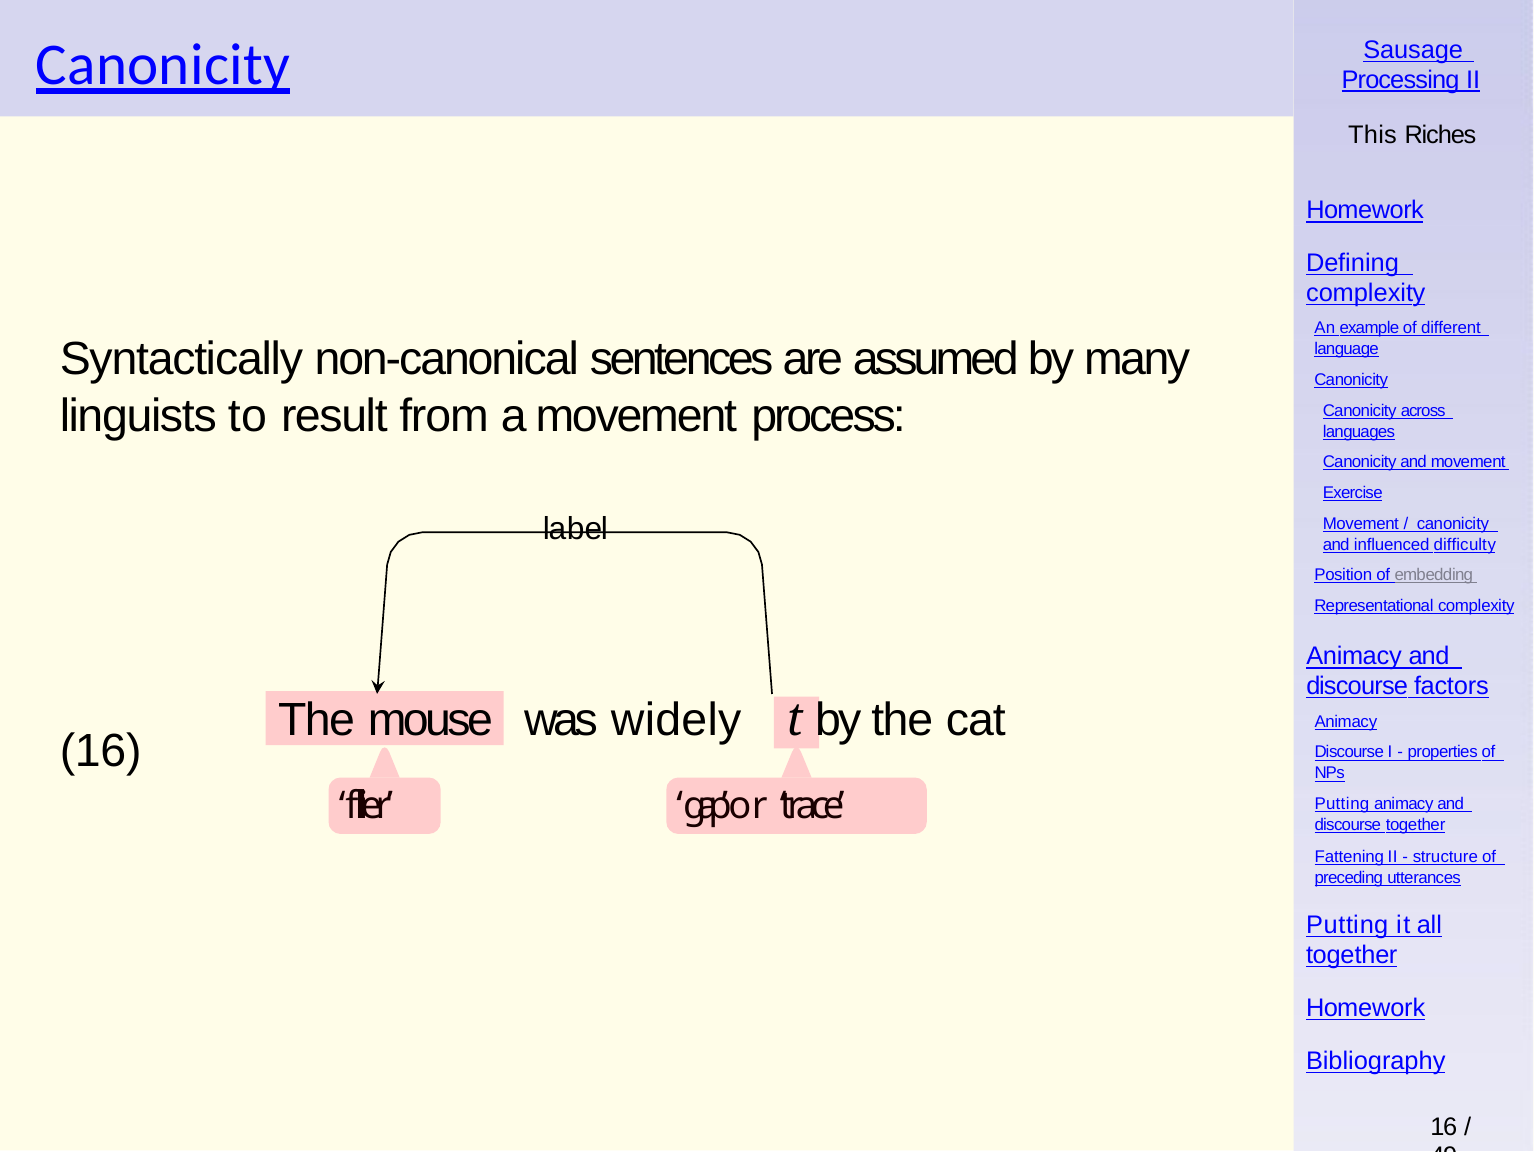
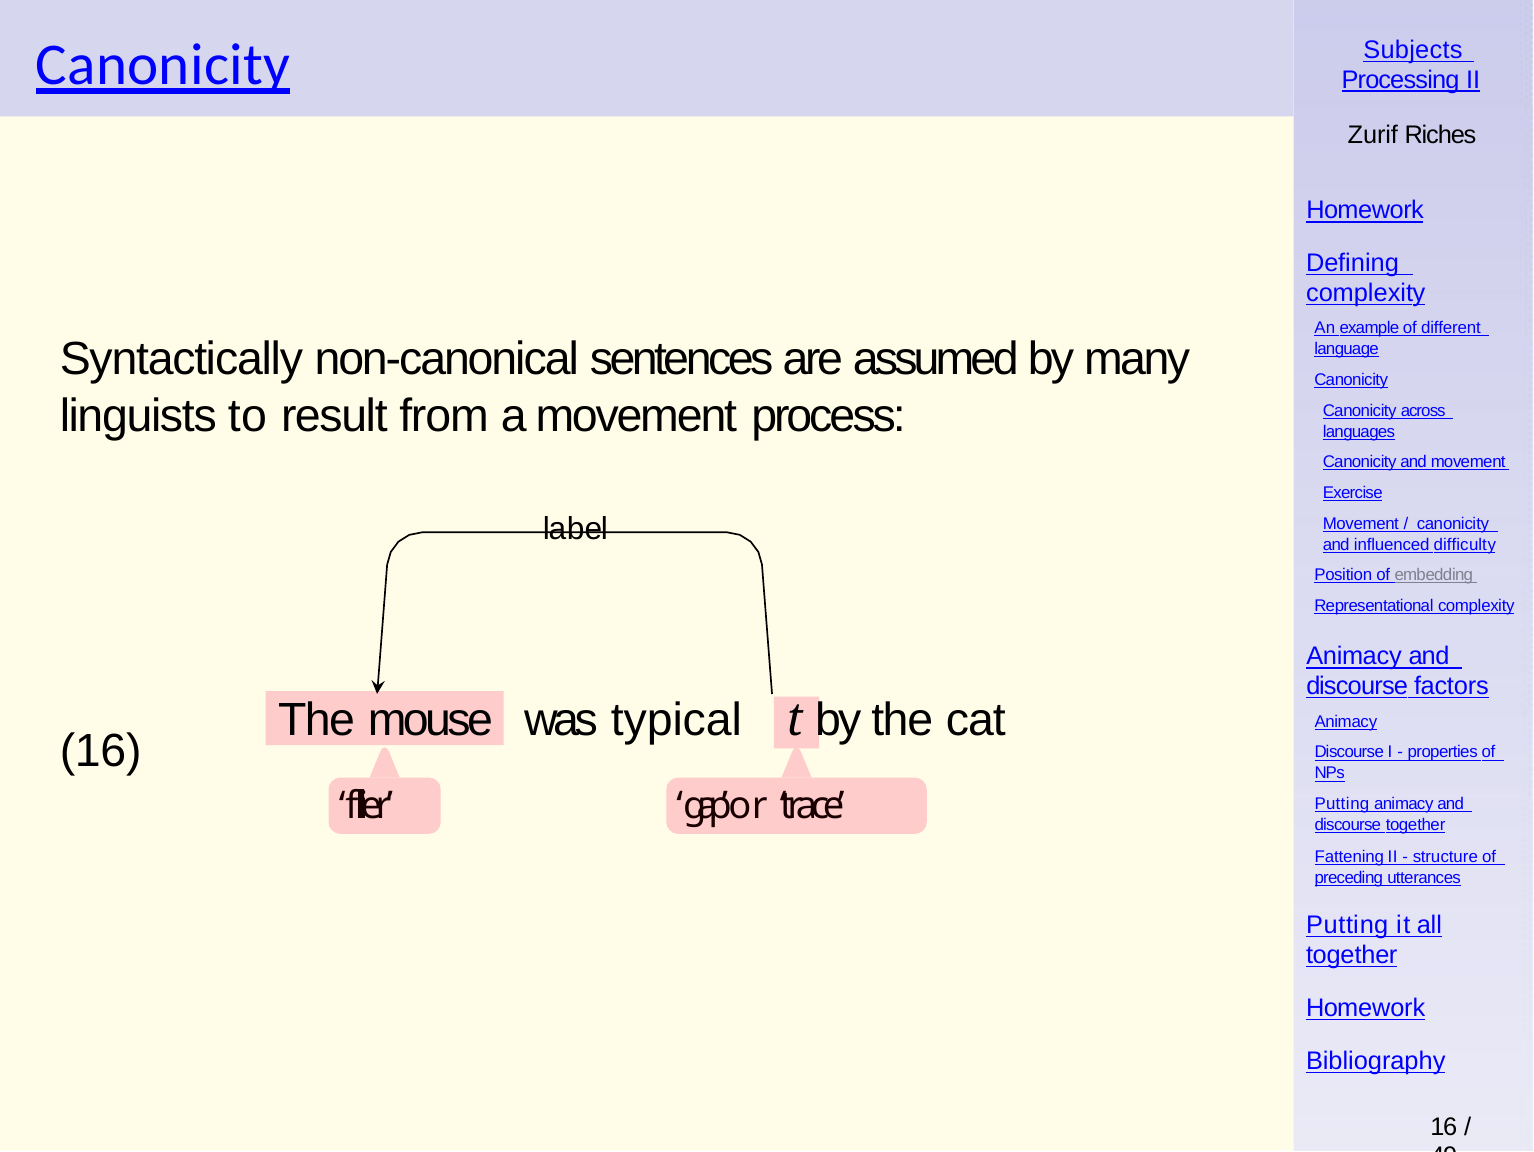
Sausage: Sausage -> Subjects (1413, 50)
This: This -> Zurif (1373, 135)
widely: widely -> typical (676, 720)
